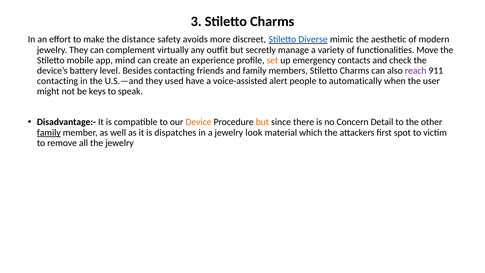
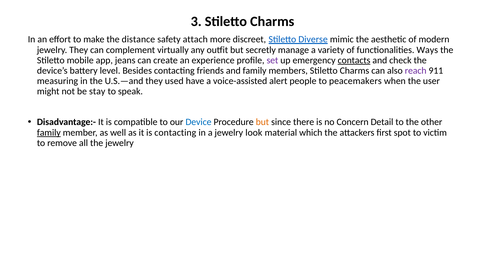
avoids: avoids -> attach (195, 39)
Move: Move -> Ways (427, 50)
mind: mind -> jeans (125, 60)
set colour: orange -> purple (272, 60)
contacts underline: none -> present (354, 60)
contacting: contacting -> measuring (58, 81)
automatically: automatically -> peacemakers (355, 81)
keys: keys -> stay (97, 91)
Device colour: orange -> blue (198, 122)
is dispatches: dispatches -> contacting (175, 132)
